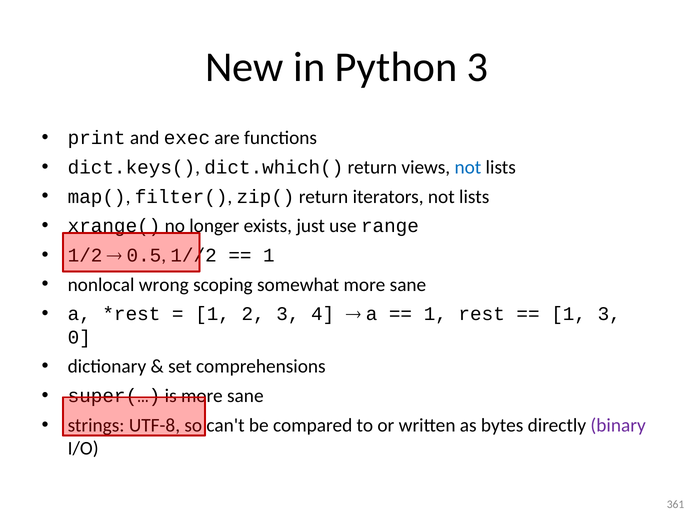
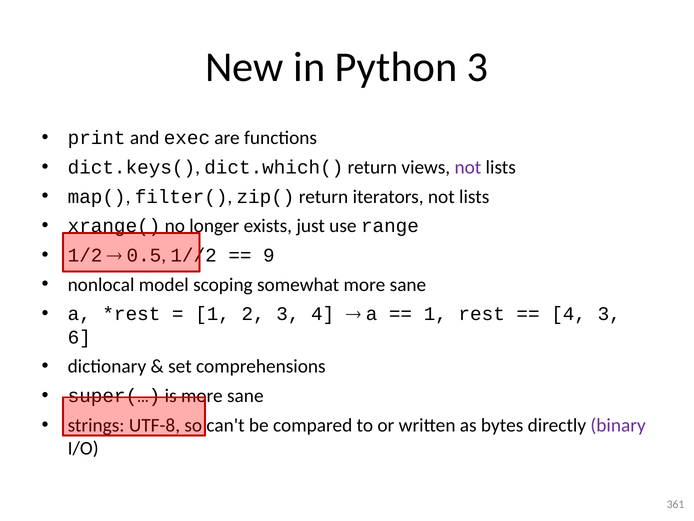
not colour: blue -> purple (468, 167)
1: 1 -> 9 (269, 255)
wrong: wrong -> model (164, 284)
1: 1 -> 4 (569, 314)
0: 0 -> 6 (79, 337)
